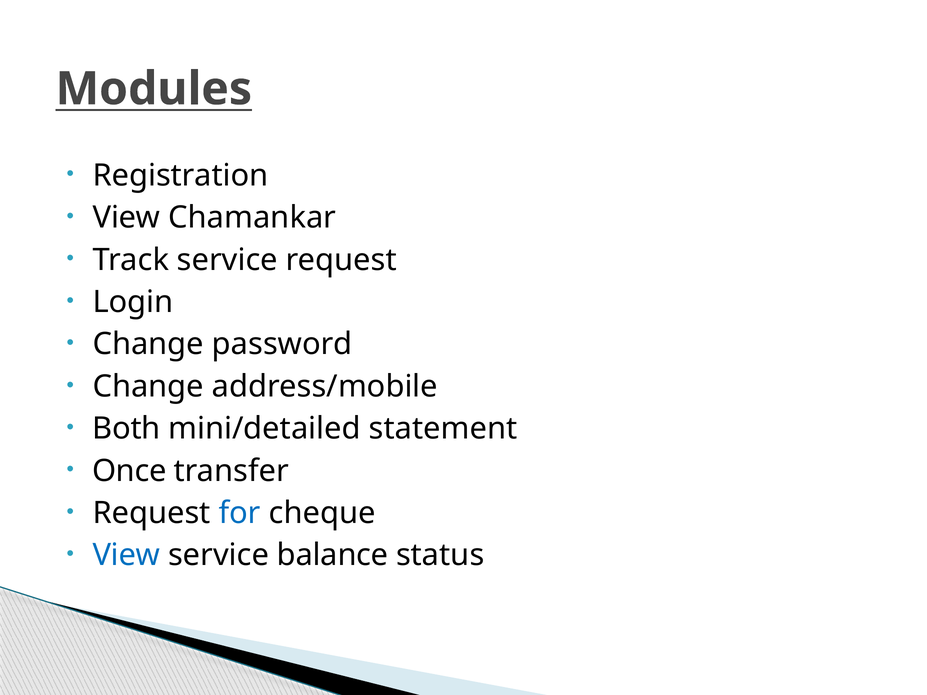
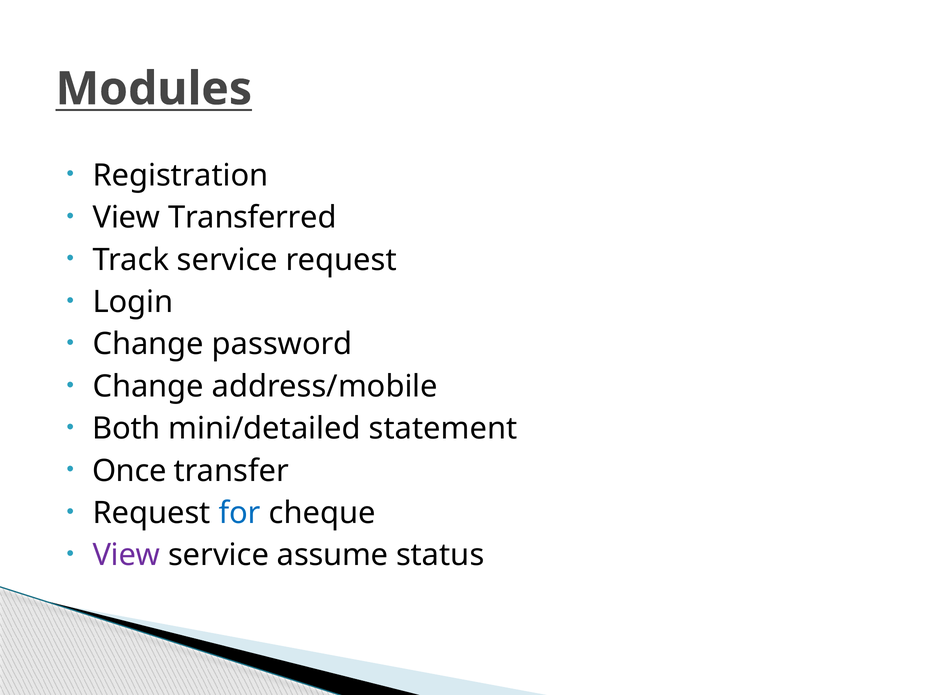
Chamankar: Chamankar -> Transferred (252, 218)
View colour: blue -> purple (126, 555)
balance: balance -> assume (333, 555)
